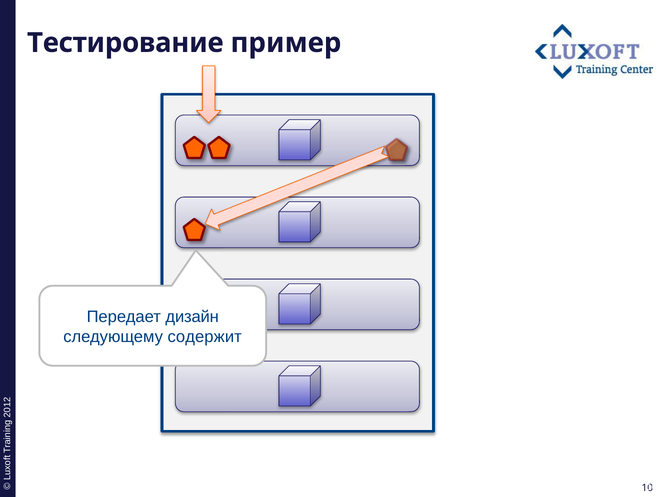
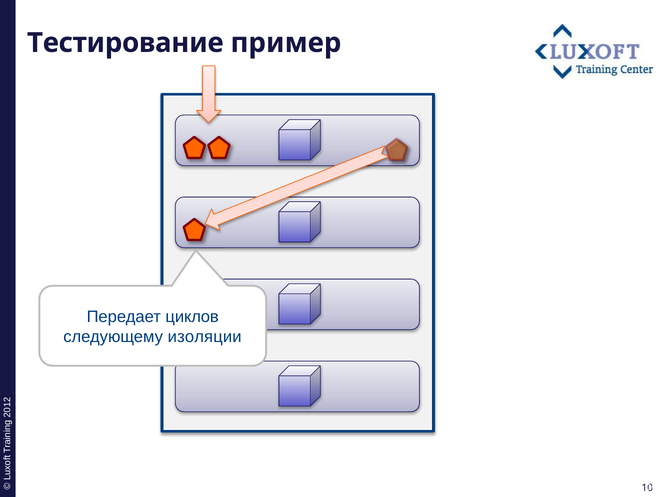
дизайн: дизайн -> циклов (192, 317)
содержит: содержит -> изоляции (205, 337)
